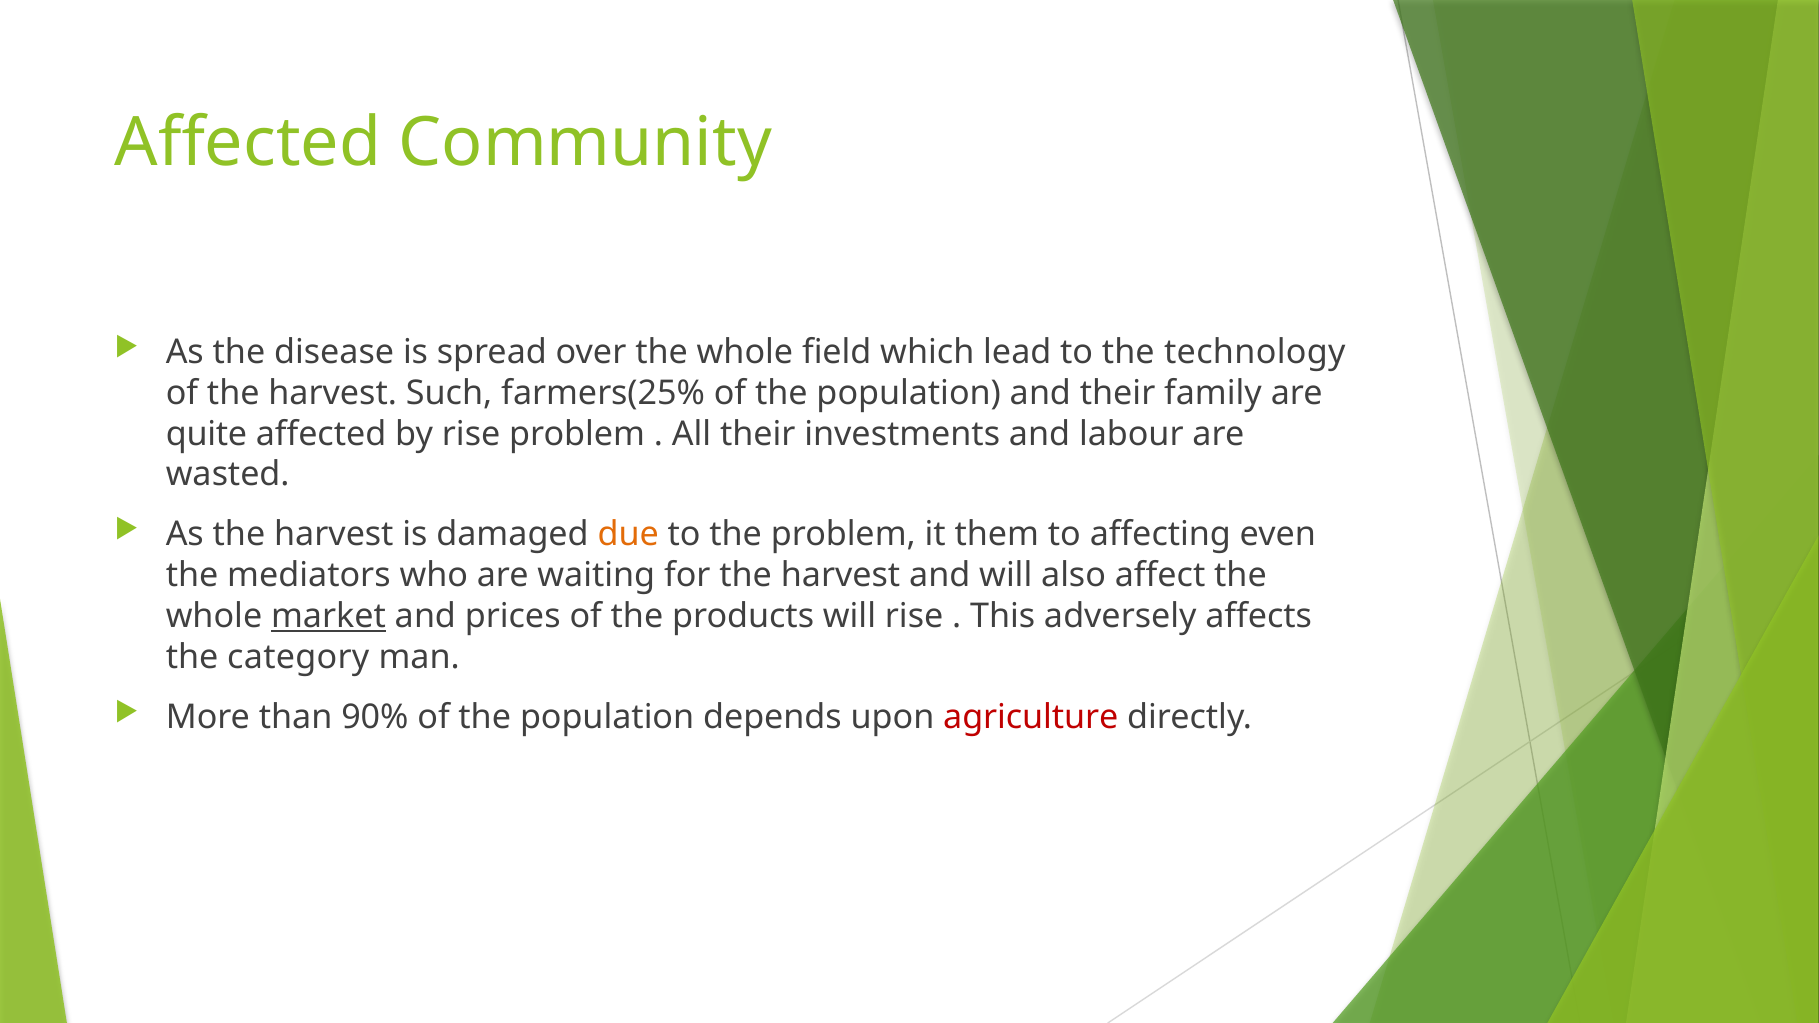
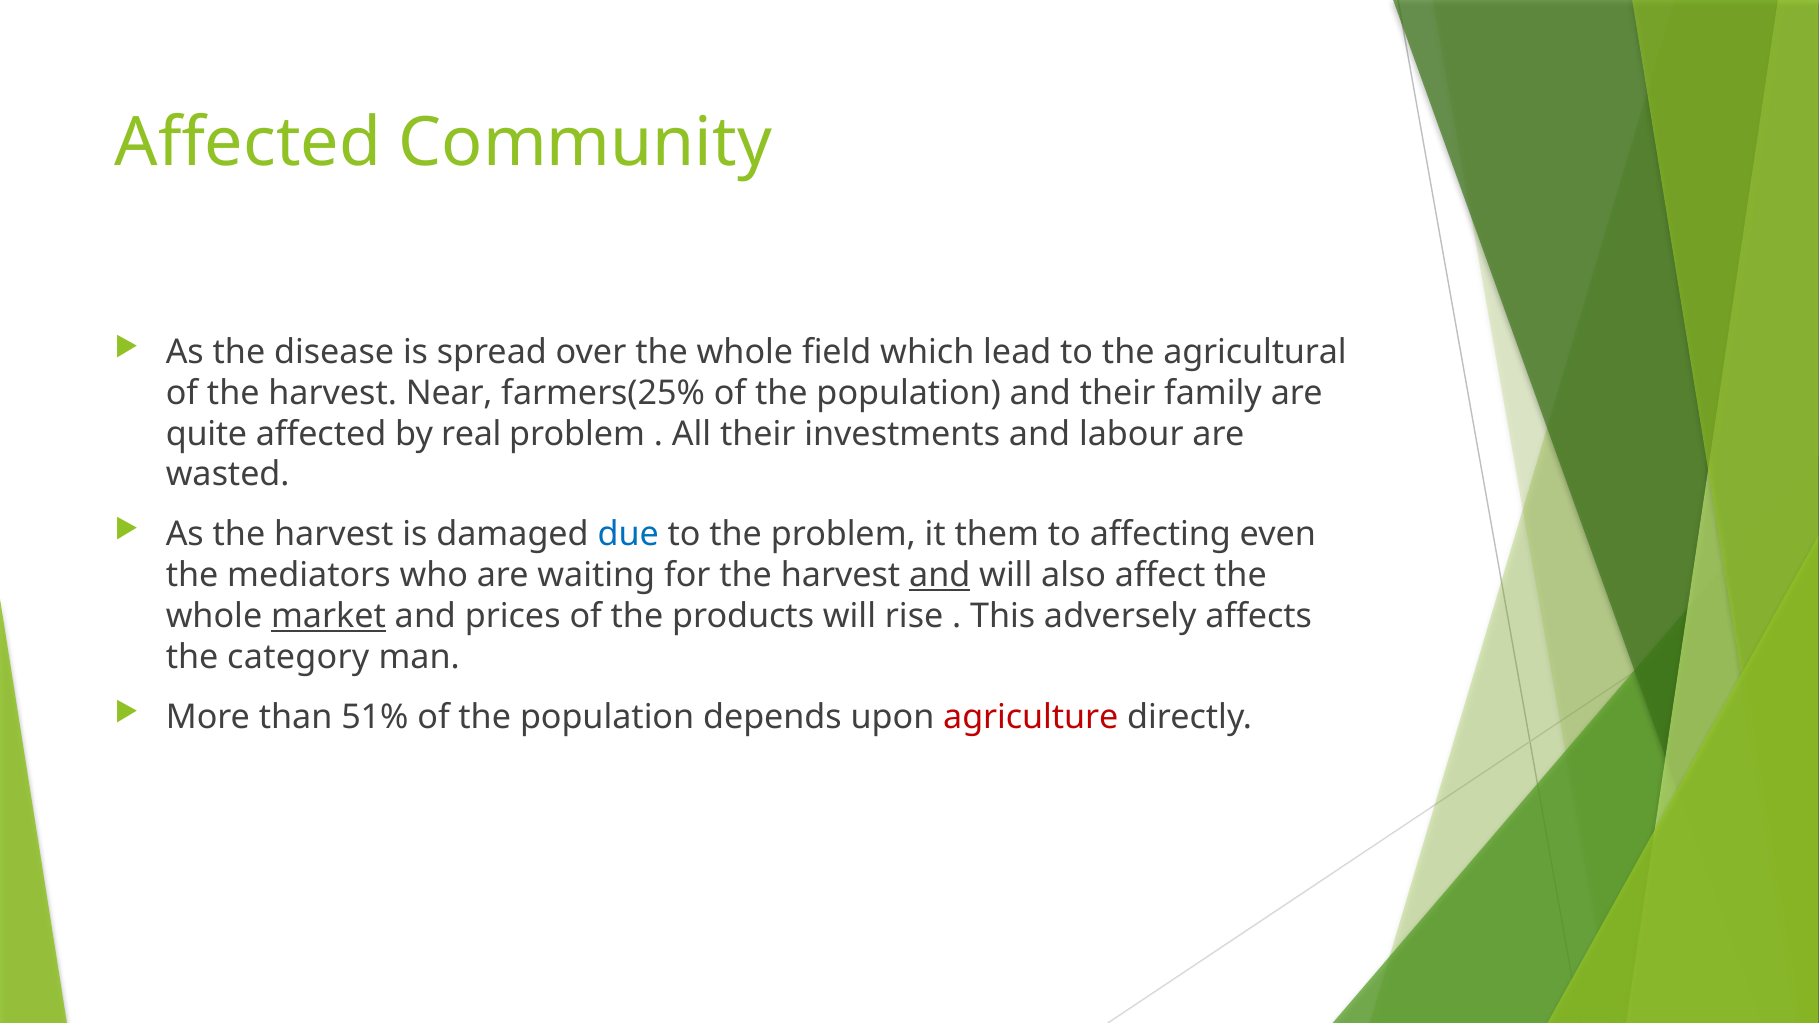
technology: technology -> agricultural (1255, 352)
Such: Such -> Near (449, 393)
by rise: rise -> real (471, 434)
due colour: orange -> blue (628, 535)
and underline: none -> present (940, 576)
90%: 90% -> 51% (375, 717)
